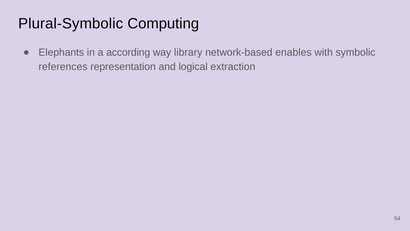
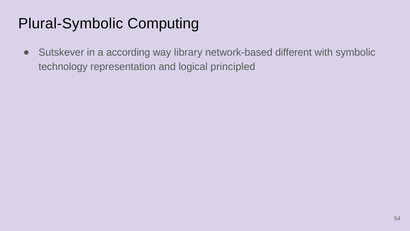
Elephants: Elephants -> Sutskever (61, 53)
enables: enables -> different (294, 53)
references: references -> technology (63, 67)
extraction: extraction -> principled (233, 67)
